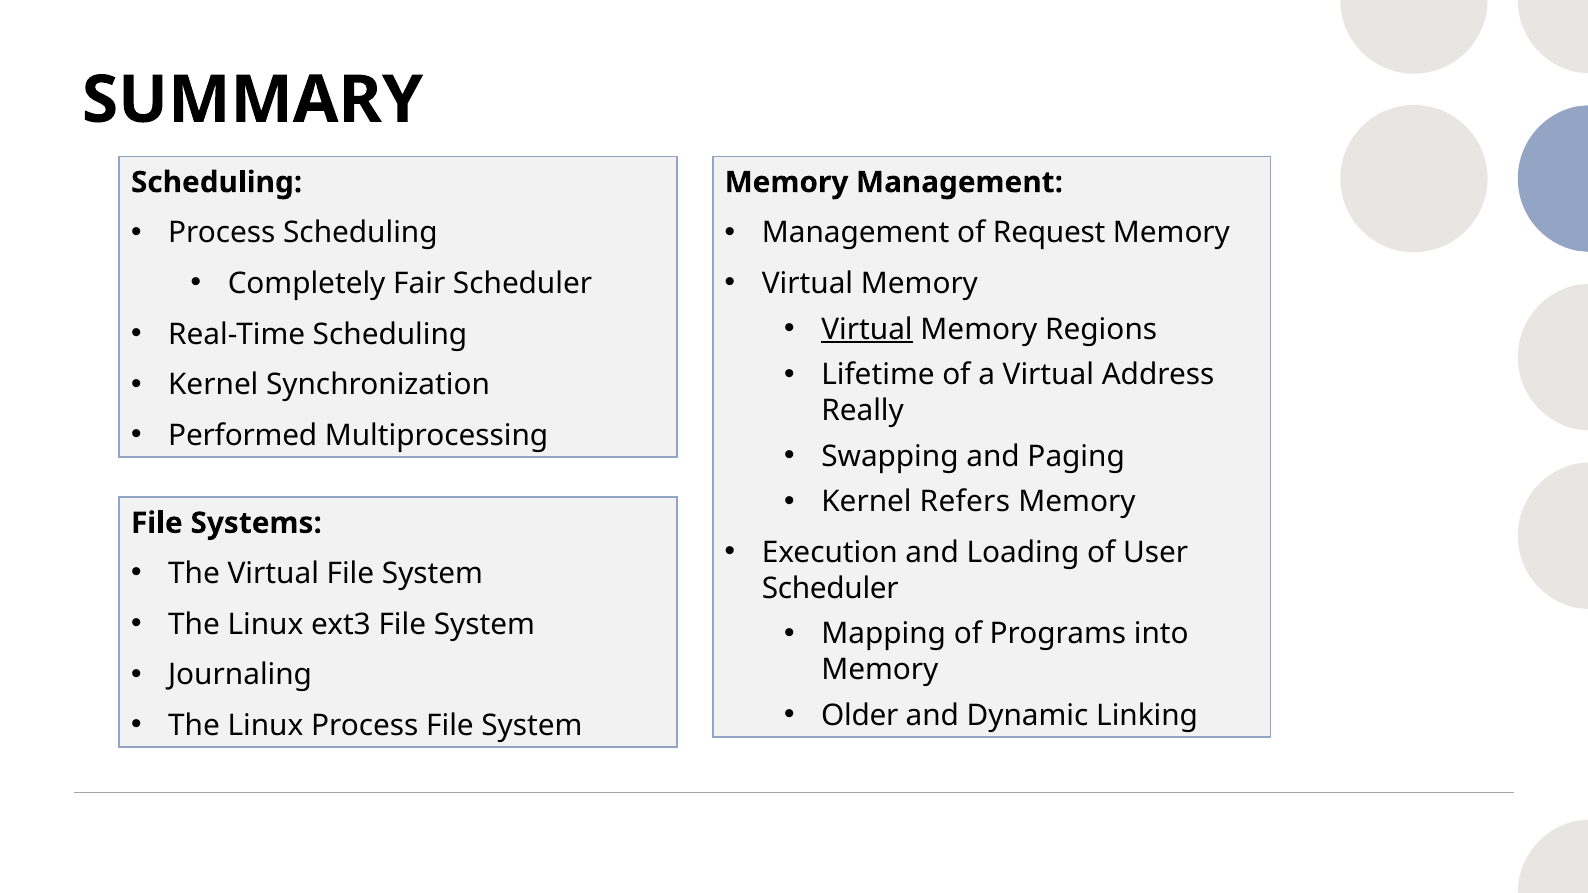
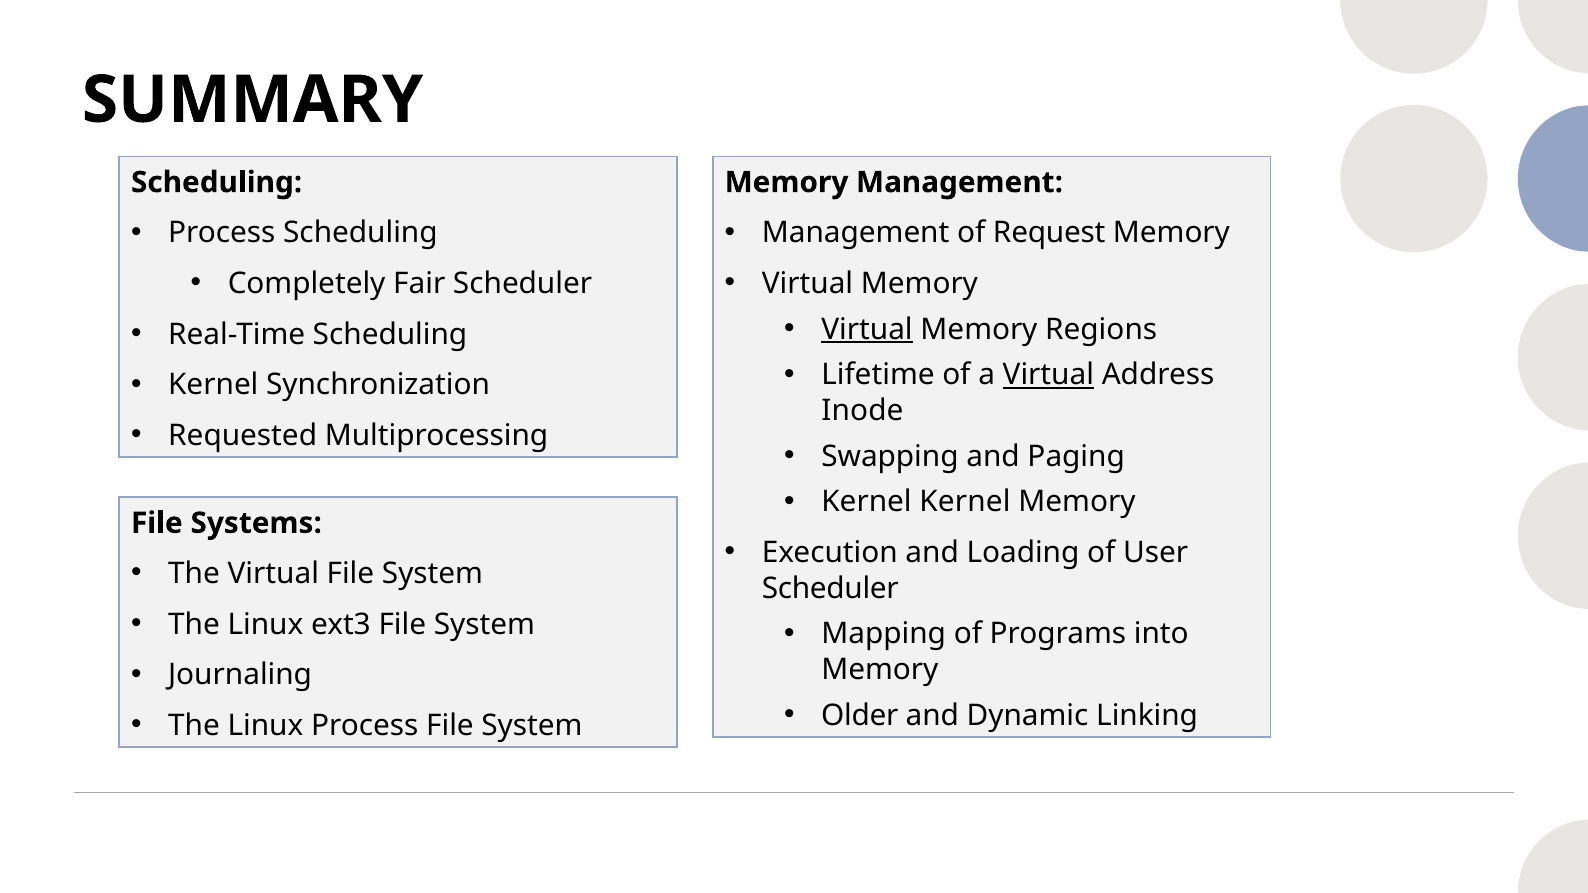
Virtual underline: none -> present (1048, 375)
Really: Really -> Inode (862, 411)
Performed: Performed -> Requested (243, 436)
Kernel Refers: Refers -> Kernel (965, 502)
